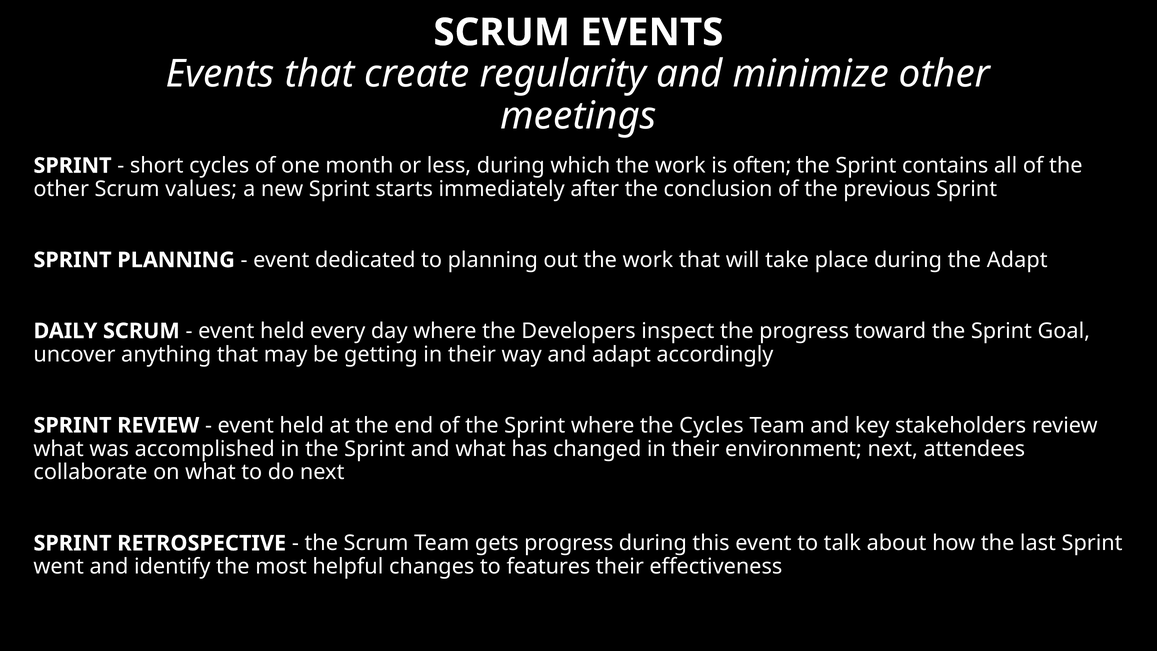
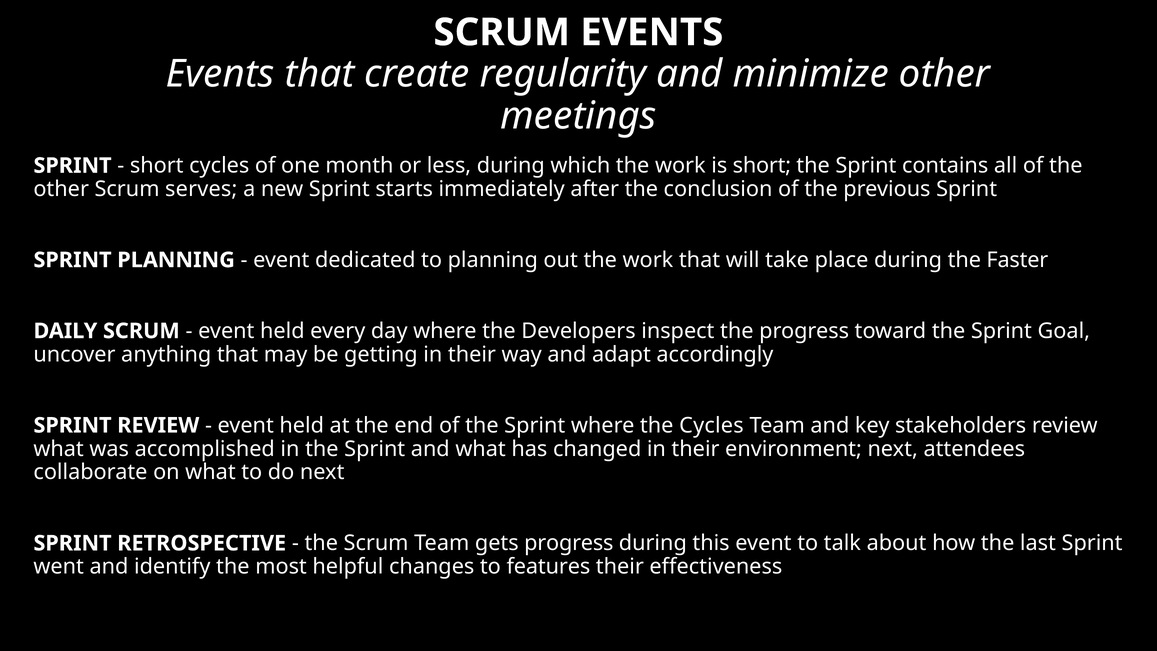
is often: often -> short (762, 166)
values: values -> serves (201, 189)
the Adapt: Adapt -> Faster (1017, 260)
